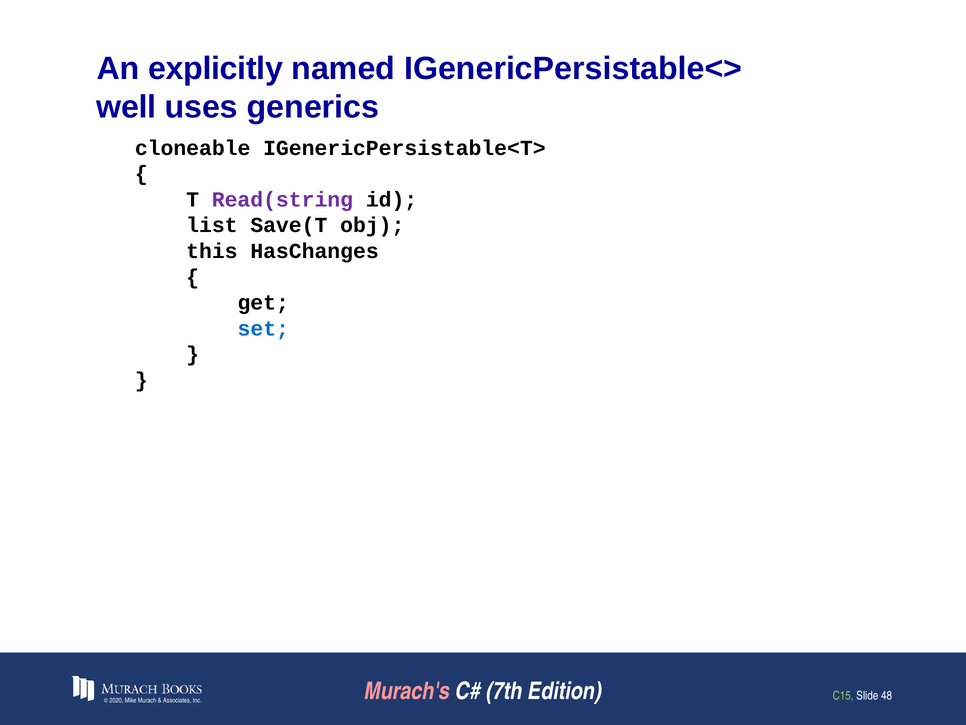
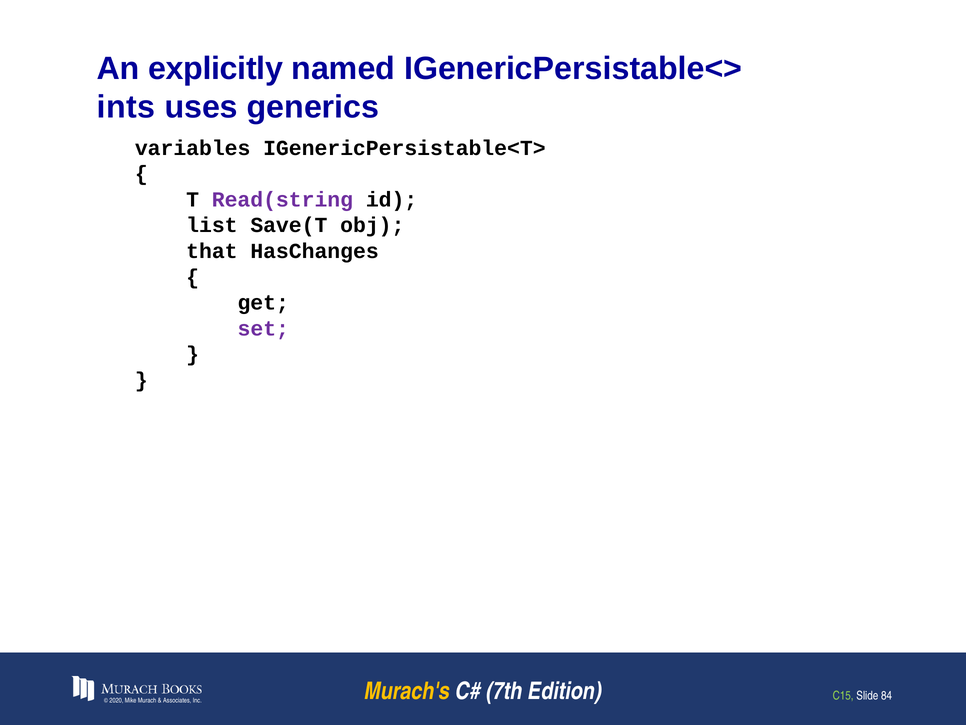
well: well -> ints (126, 107)
cloneable: cloneable -> variables (193, 148)
this: this -> that (212, 251)
set colour: blue -> purple (263, 328)
Murach's colour: pink -> yellow (407, 691)
48: 48 -> 84 (887, 695)
